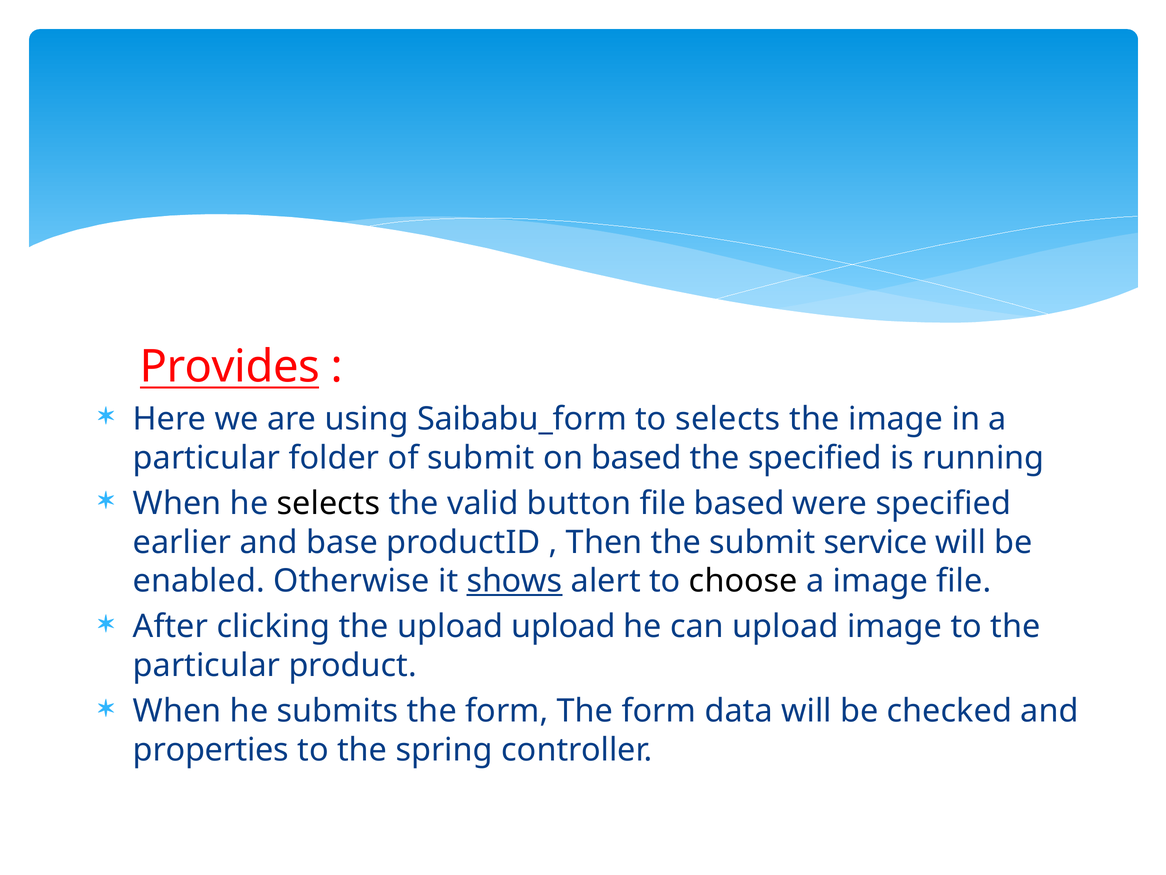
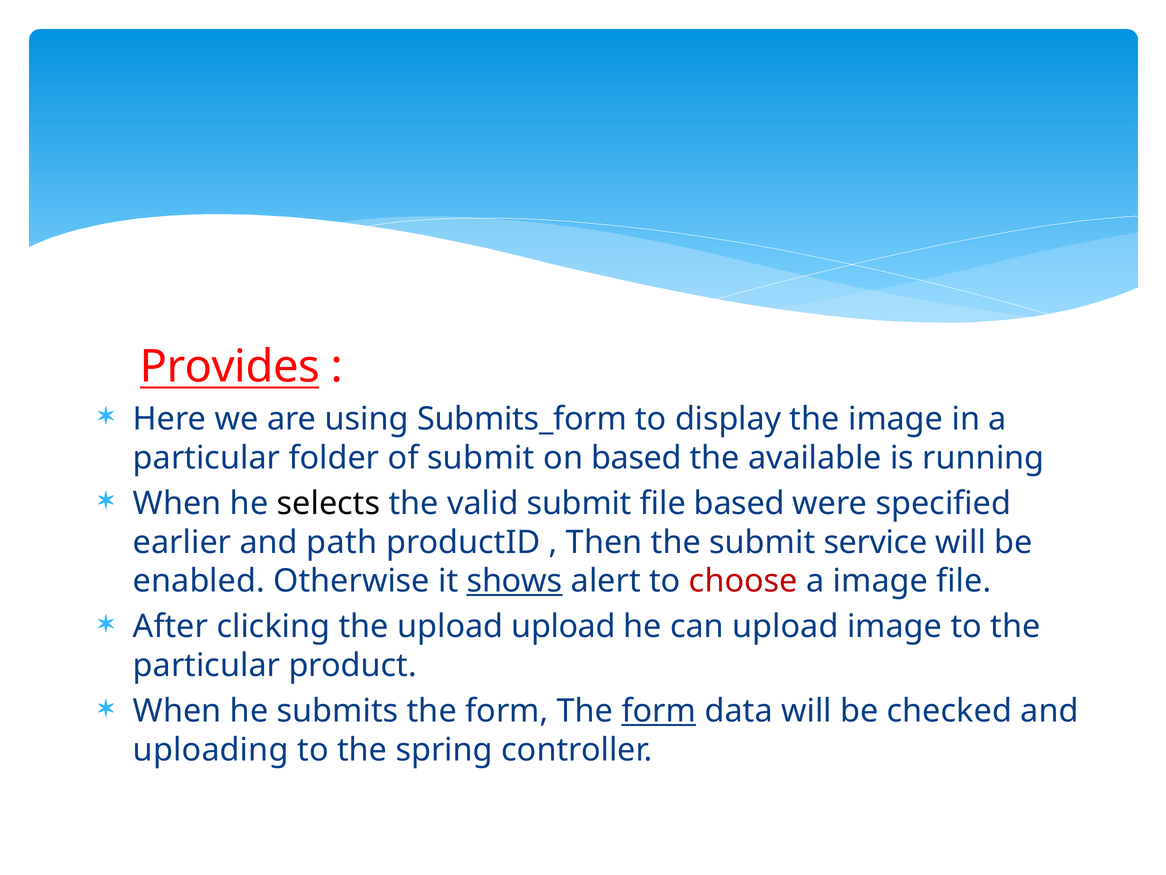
Saibabu_form: Saibabu_form -> Submits_form (522, 419)
to selects: selects -> display (728, 419)
the specified: specified -> available (815, 458)
valid button: button -> submit (579, 503)
base: base -> path (342, 542)
choose colour: black -> red (743, 581)
form underline: none -> present (659, 711)
properties: properties -> uploading (211, 750)
